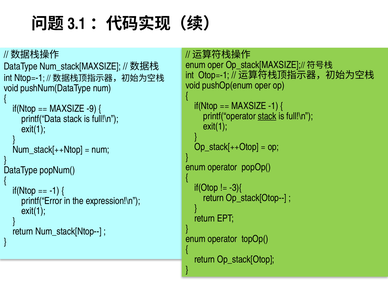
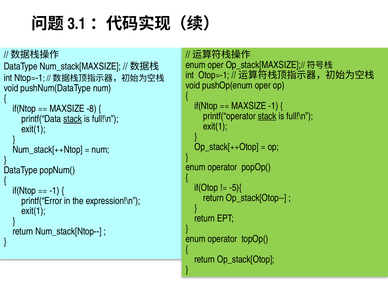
-9: -9 -> -8 (92, 109)
stack underline: none -> present (73, 119)
-3){: -3){ -> -5){ (236, 188)
